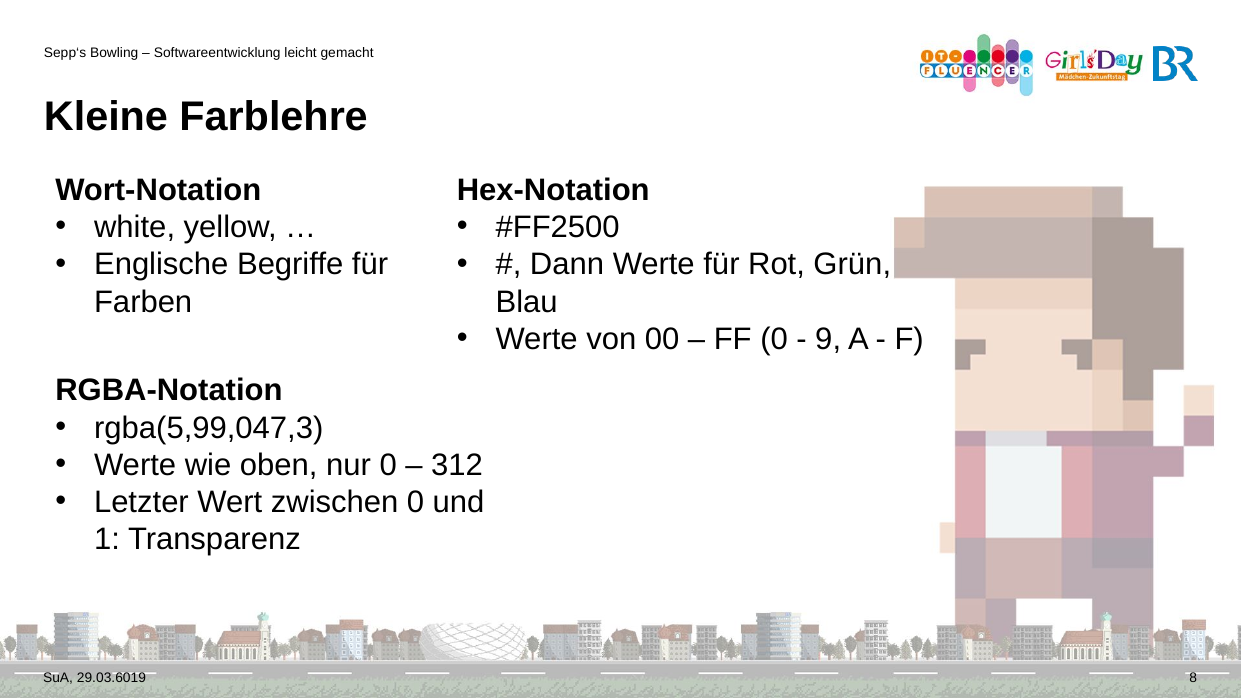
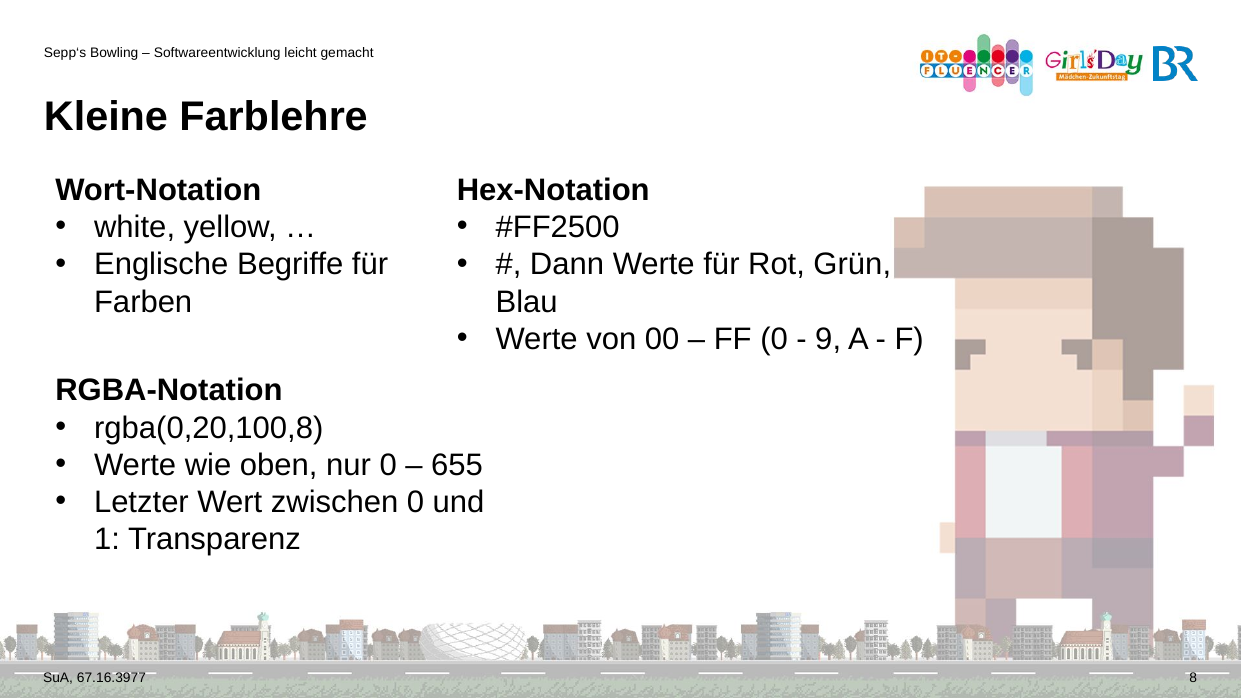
rgba(5,99,047,3: rgba(5,99,047,3 -> rgba(0,20,100,8 (209, 428)
312: 312 -> 655 (457, 465)
29.03.6019: 29.03.6019 -> 67.16.3977 (111, 678)
